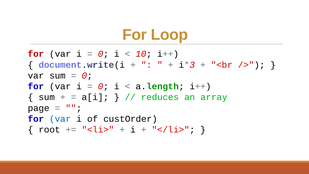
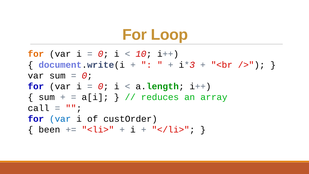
for colour: red -> orange (36, 54)
page: page -> call (39, 108)
root: root -> been (49, 130)
